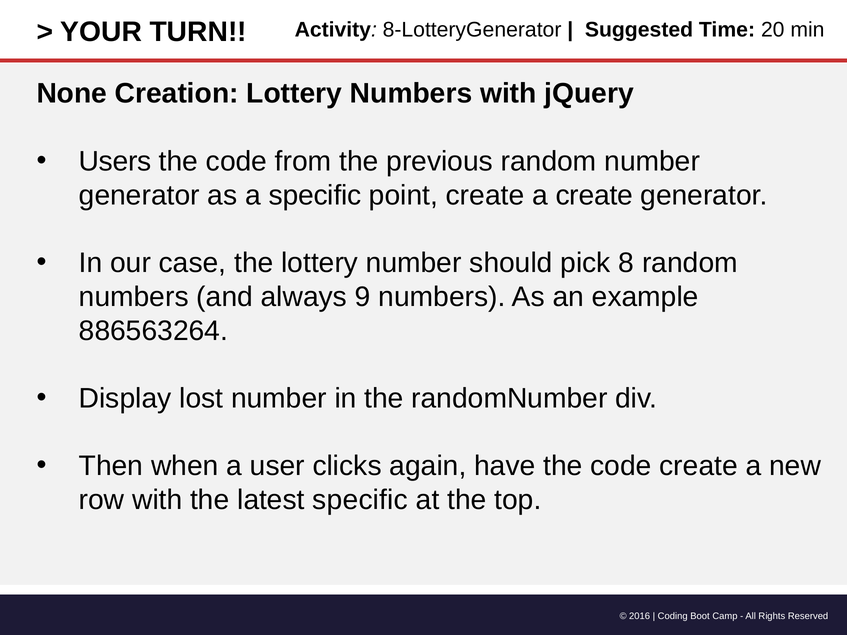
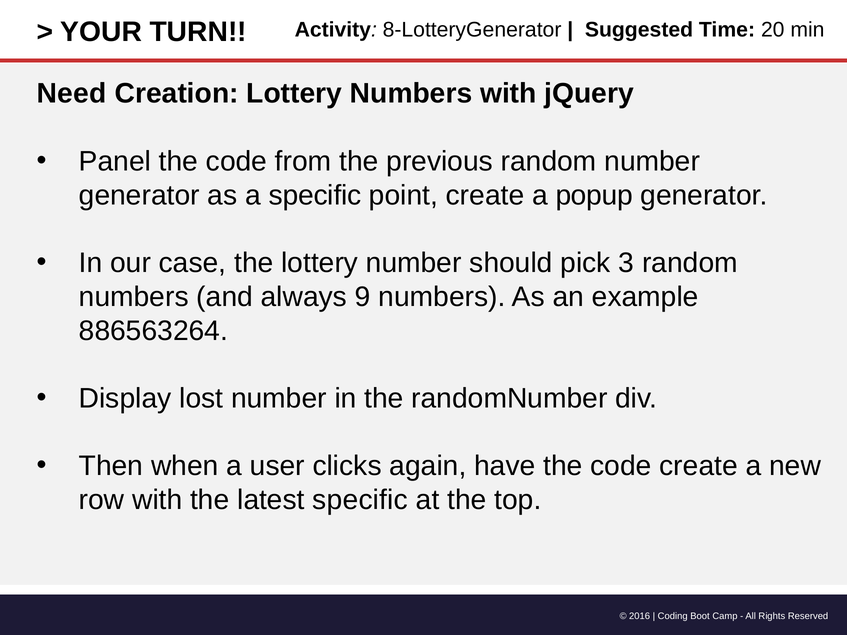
None: None -> Need (72, 94)
Users: Users -> Panel (115, 161)
a create: create -> popup (594, 195)
8: 8 -> 3 (626, 263)
